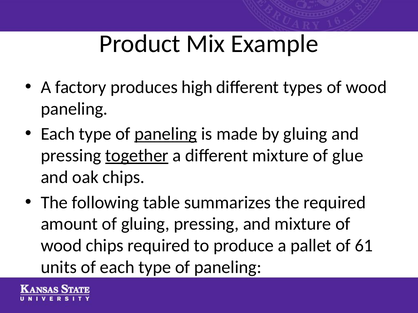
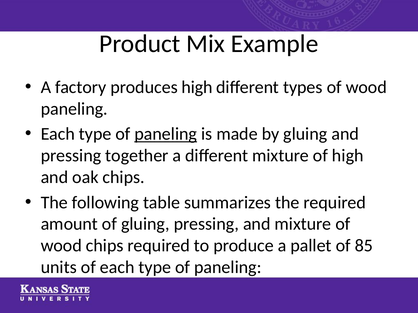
together underline: present -> none (137, 156)
of glue: glue -> high (348, 156)
61: 61 -> 85 (364, 246)
